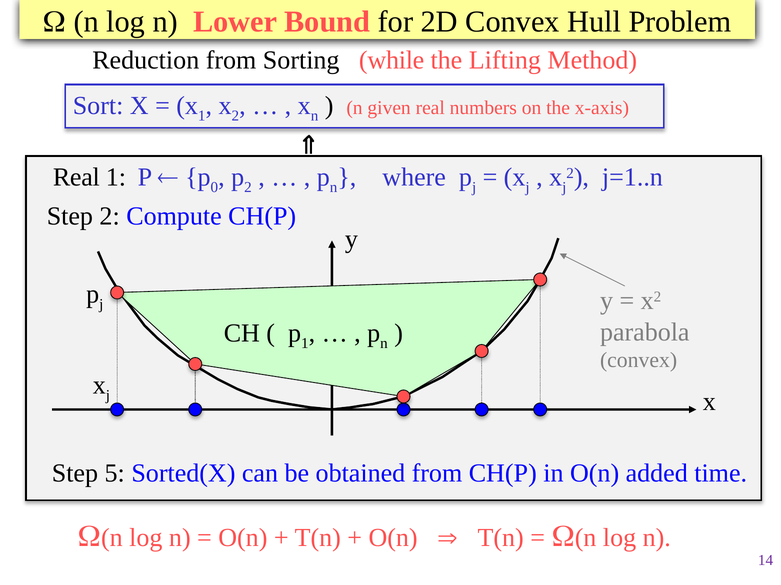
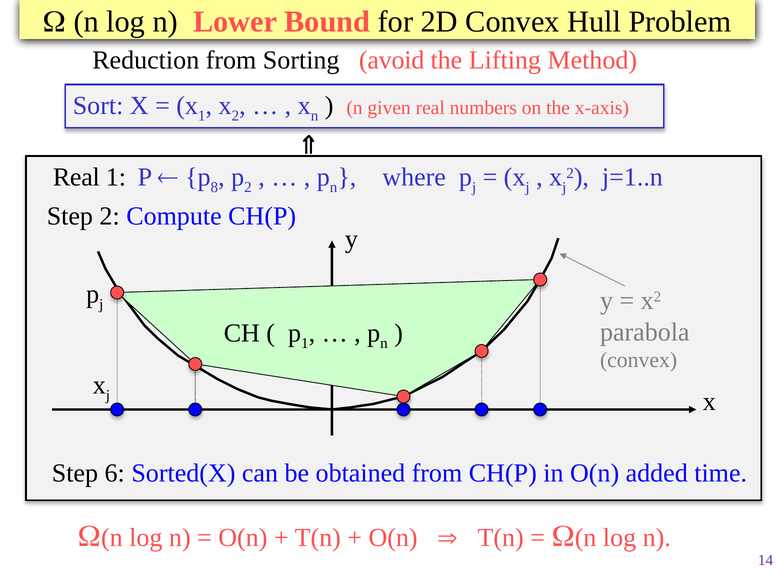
while: while -> avoid (392, 60)
0: 0 -> 8 (214, 188)
5: 5 -> 6 (115, 474)
